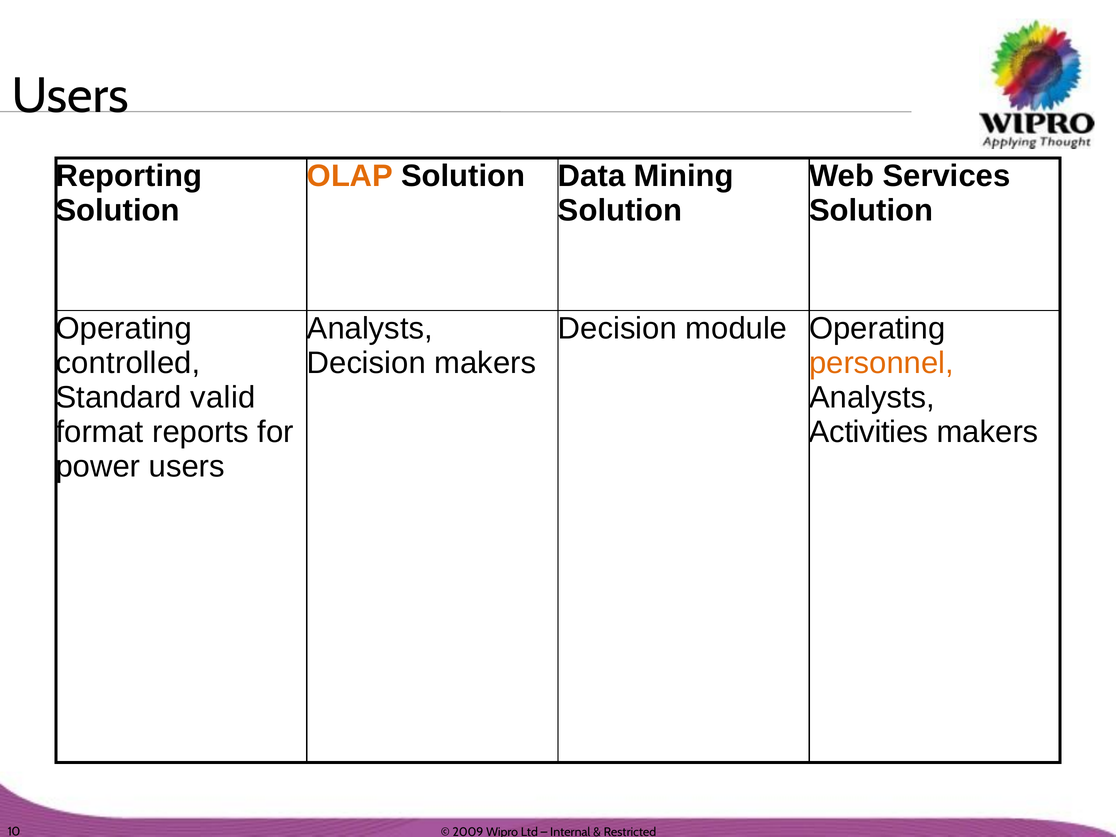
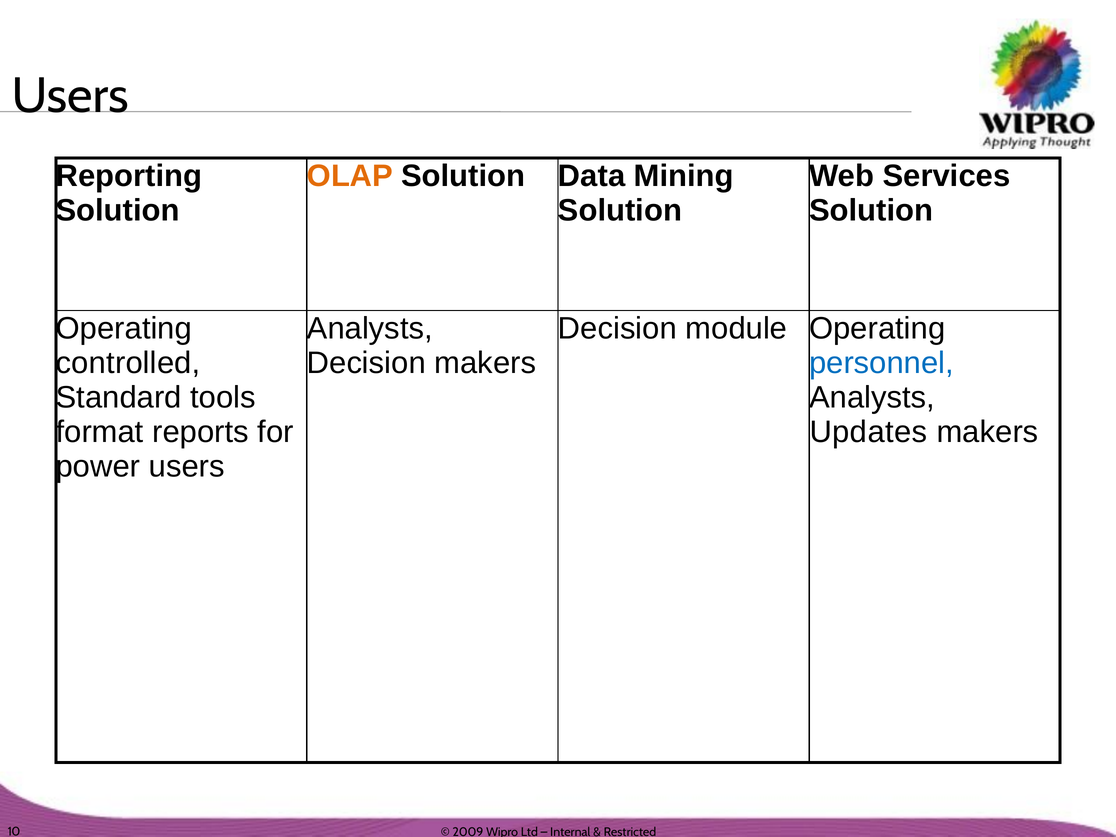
personnel colour: orange -> blue (881, 363)
valid: valid -> tools (223, 398)
Activities: Activities -> Updates (868, 432)
